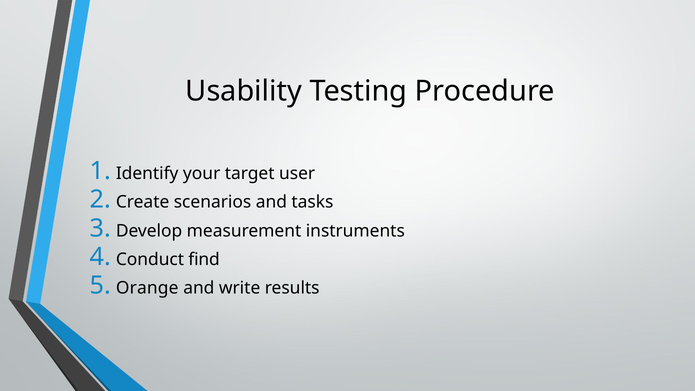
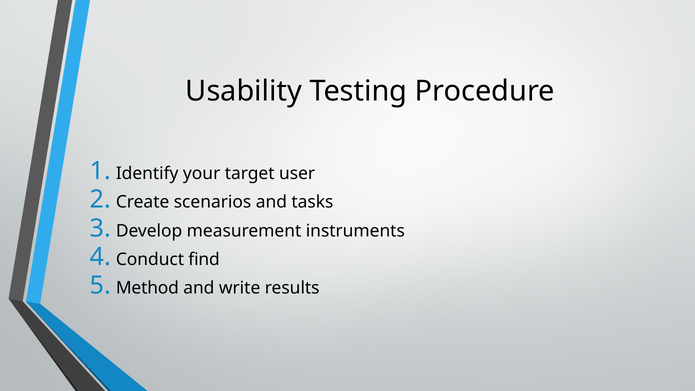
Orange: Orange -> Method (147, 288)
